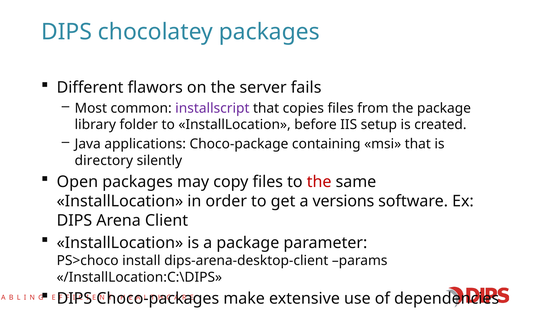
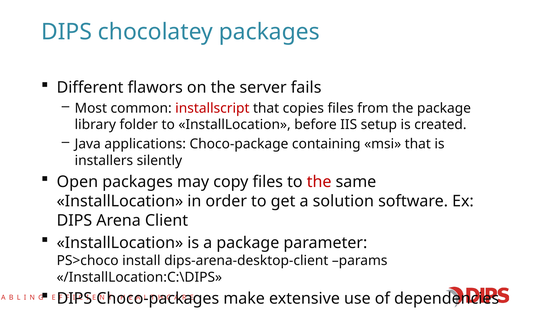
installscript colour: purple -> red (212, 108)
directory: directory -> installers (104, 160)
versions: versions -> solution (343, 201)
